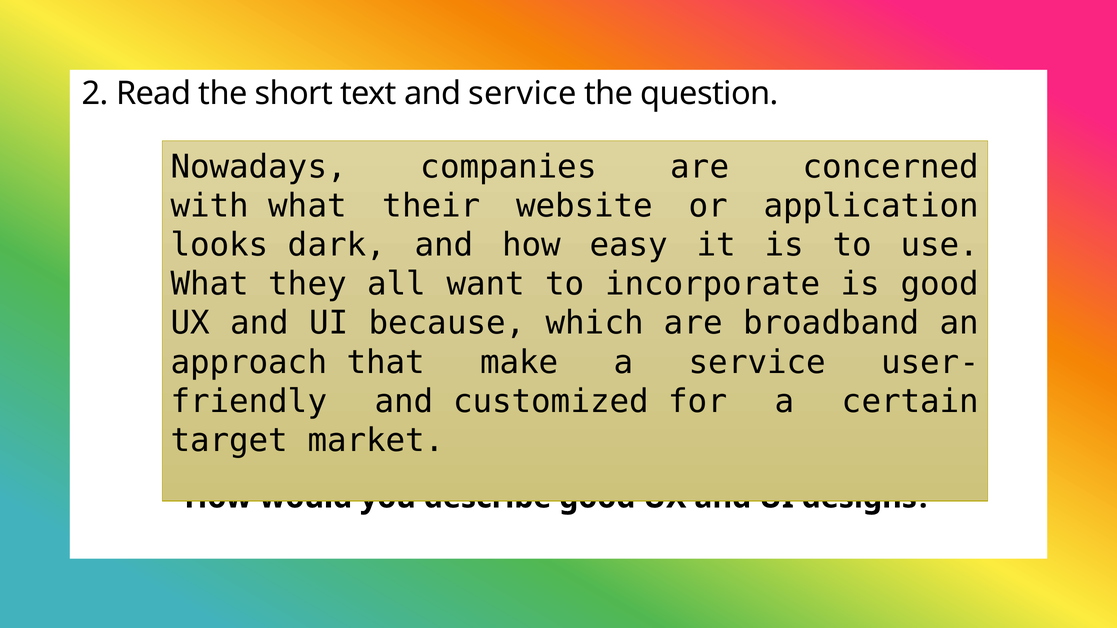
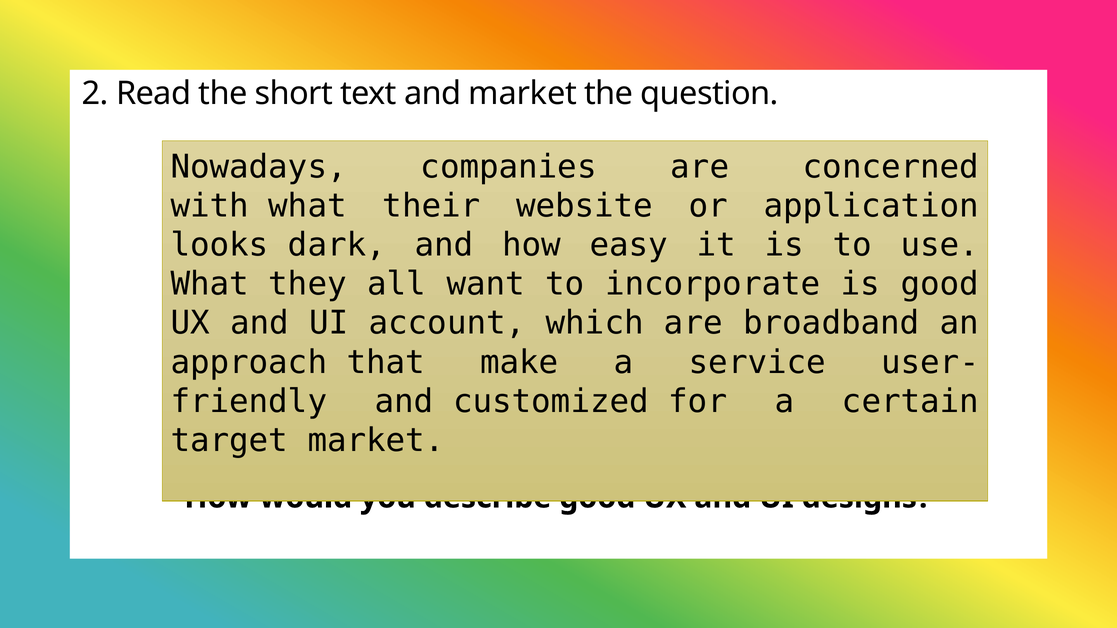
and service: service -> market (523, 93)
because: because -> account (447, 323)
